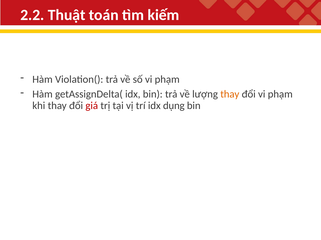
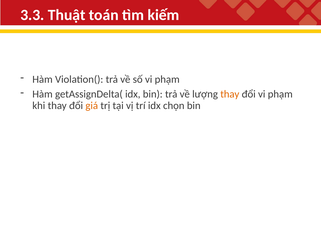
2.2: 2.2 -> 3.3 (32, 15)
giá colour: red -> orange (92, 106)
dụng: dụng -> chọn (174, 106)
